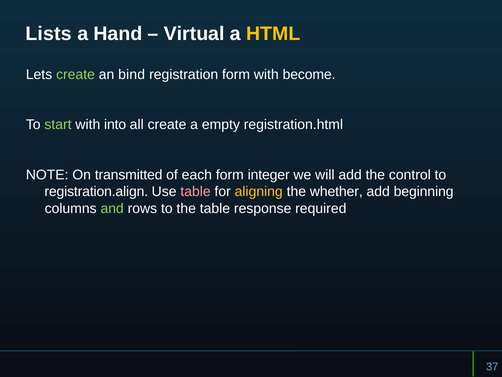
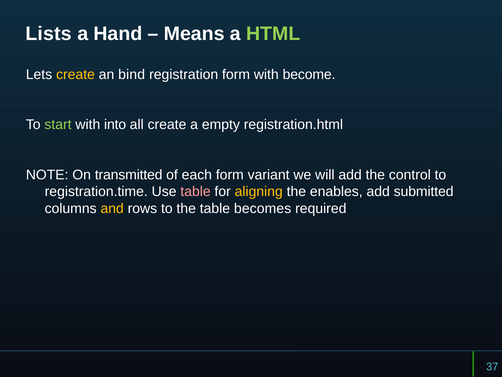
Virtual: Virtual -> Means (194, 34)
HTML colour: yellow -> light green (273, 34)
create colour: light green -> yellow (75, 74)
integer: integer -> variant (269, 175)
registration.align: registration.align -> registration.time (96, 191)
whether: whether -> enables (336, 191)
beginning: beginning -> submitted (424, 191)
and colour: light green -> yellow (112, 208)
response: response -> becomes (263, 208)
